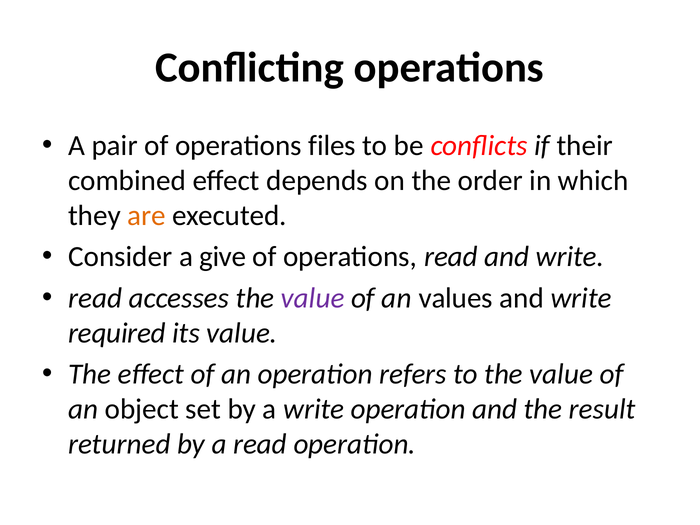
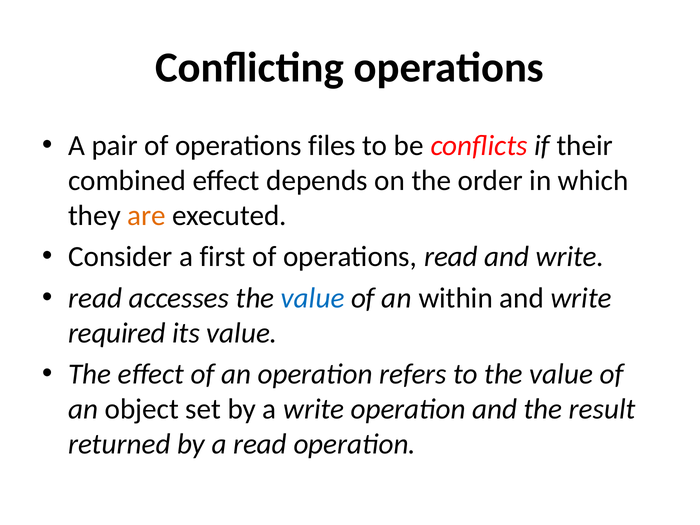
give: give -> first (223, 257)
value colour: purple -> blue (313, 298)
values: values -> within (456, 298)
